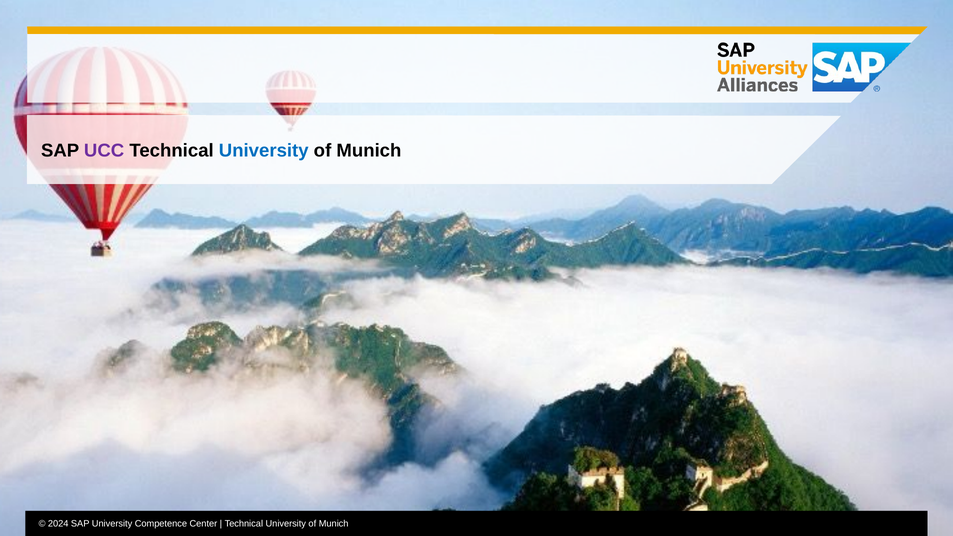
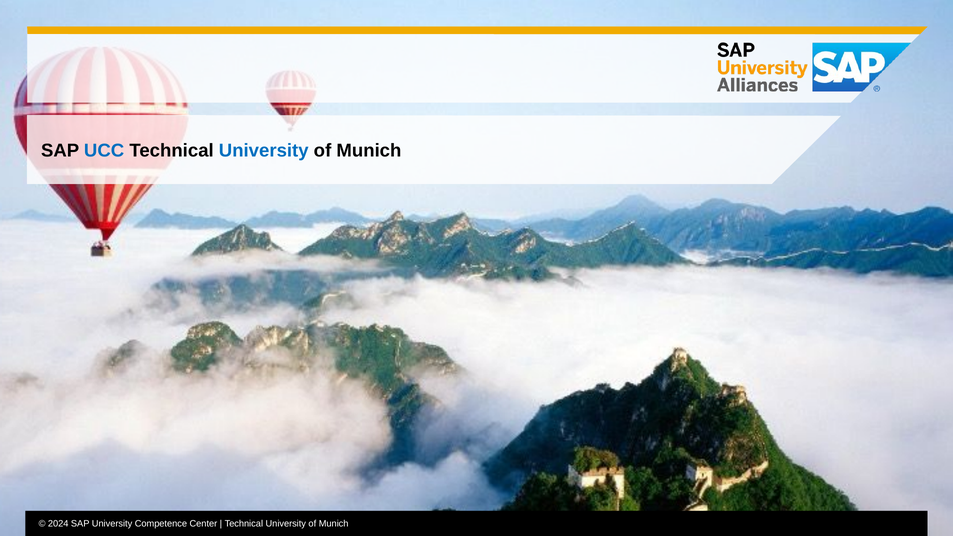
UCC colour: purple -> blue (104, 151)
